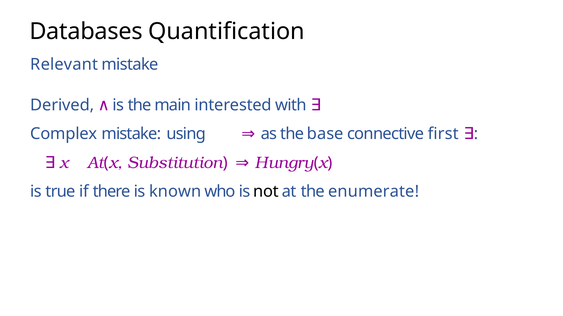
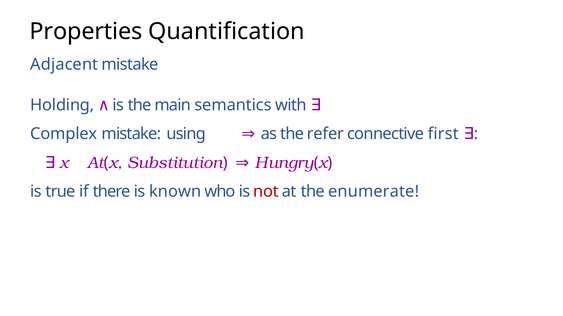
Databases: Databases -> Properties (86, 32)
Relevant: Relevant -> Adjacent (64, 64)
Derived: Derived -> Holding (62, 105)
interested: interested -> semantics (233, 105)
base: base -> refer (325, 134)
not colour: black -> red (266, 192)
